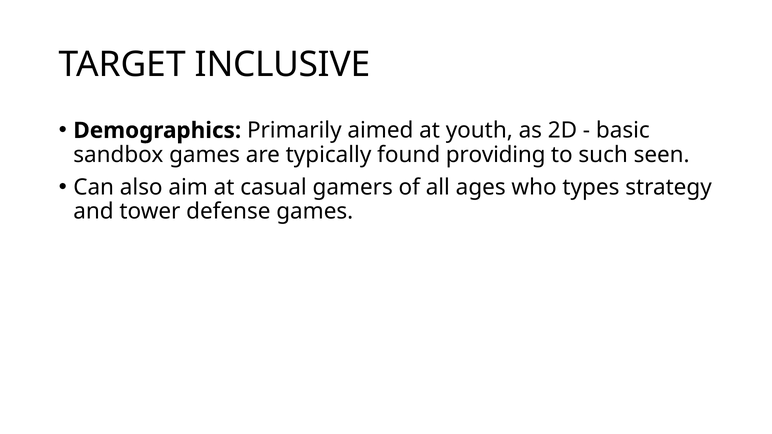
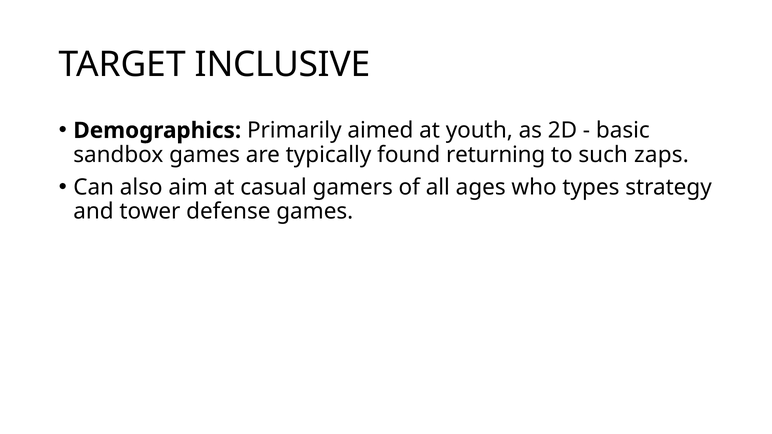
providing: providing -> returning (496, 155)
seen: seen -> zaps (661, 155)
